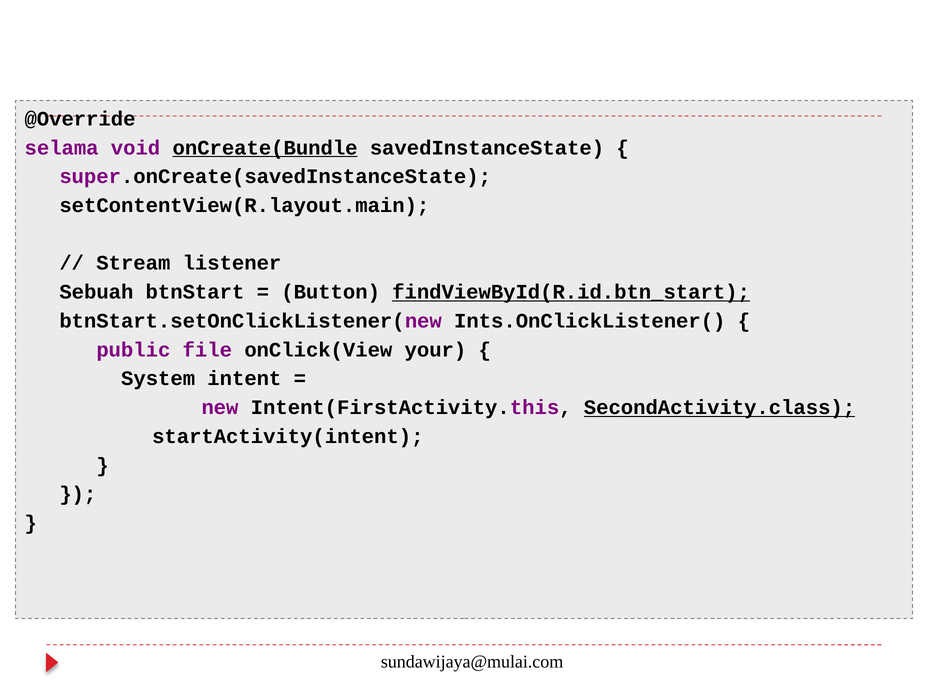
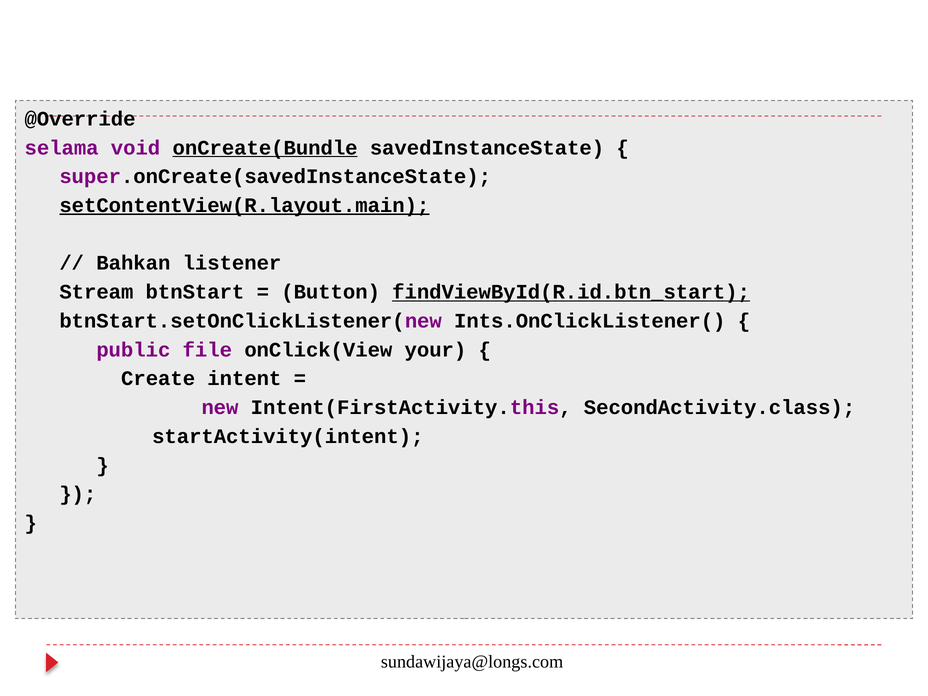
setContentView(R.layout.main underline: none -> present (244, 205)
Stream: Stream -> Bahkan (133, 263)
Sebuah: Sebuah -> Stream (96, 292)
System: System -> Create (158, 379)
SecondActivity.class underline: present -> none (720, 408)
sundawijaya@mulai.com: sundawijaya@mulai.com -> sundawijaya@longs.com (472, 662)
